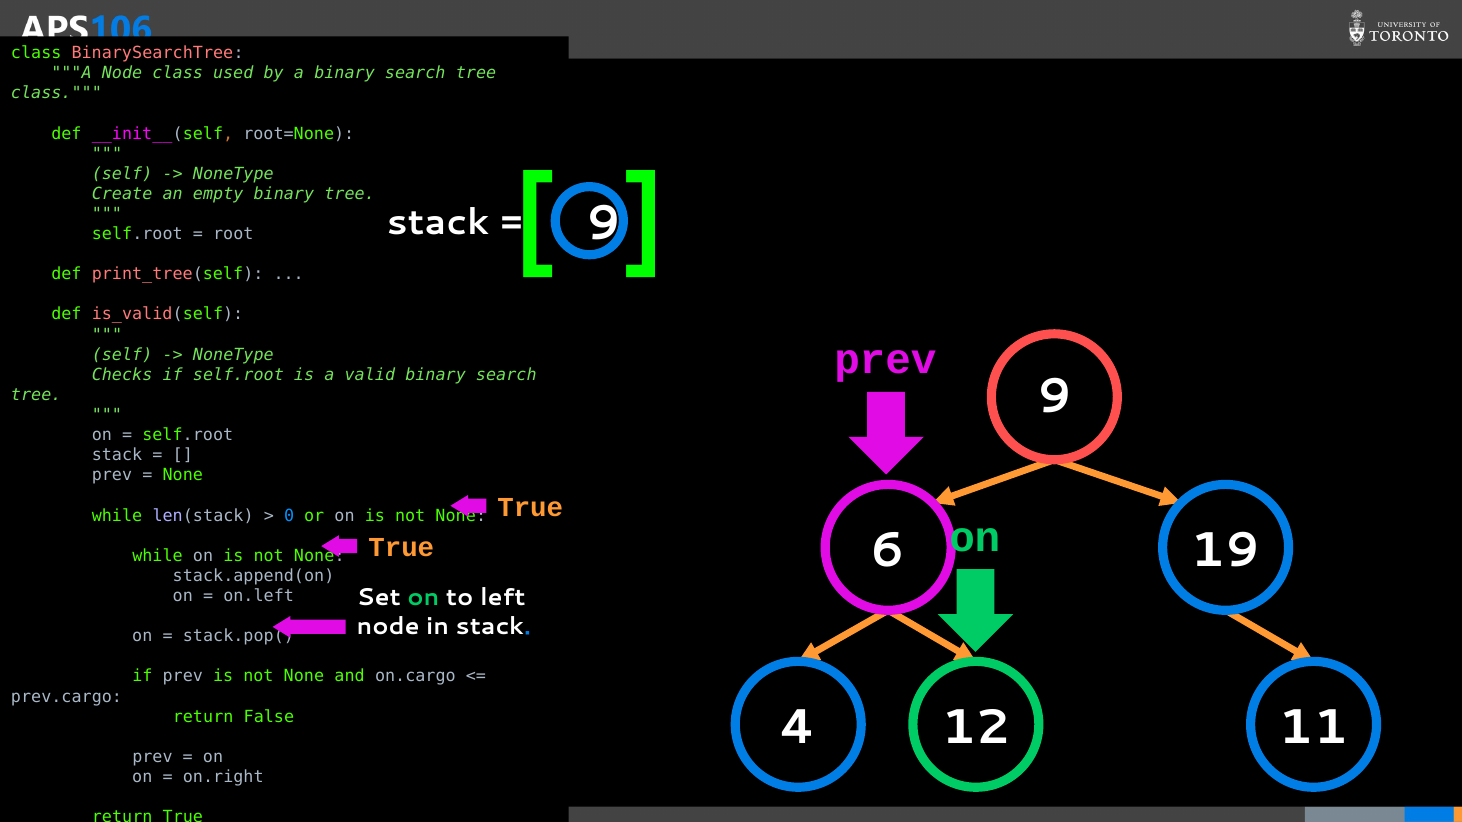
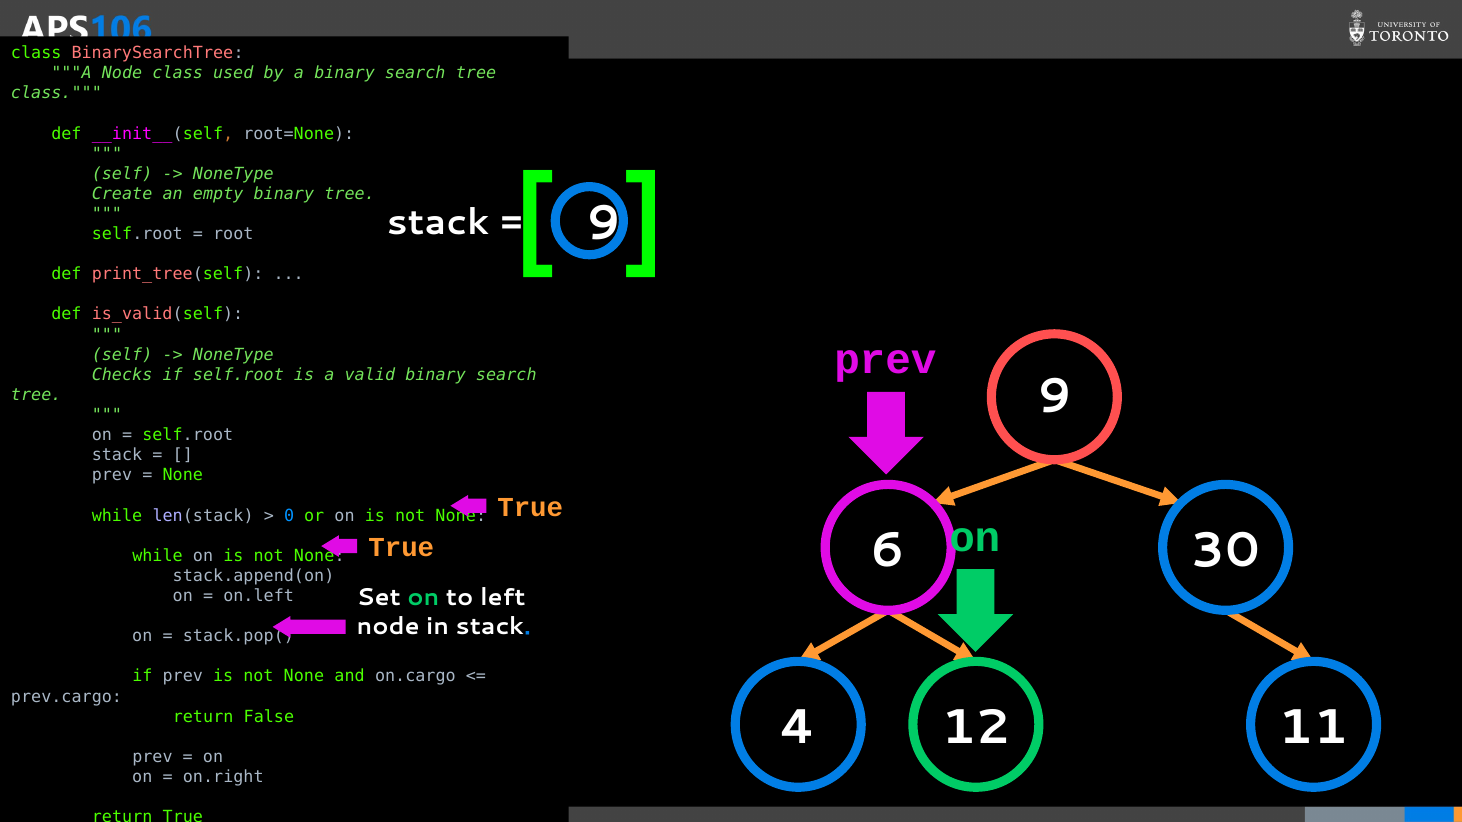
19: 19 -> 30 (1226, 551)
